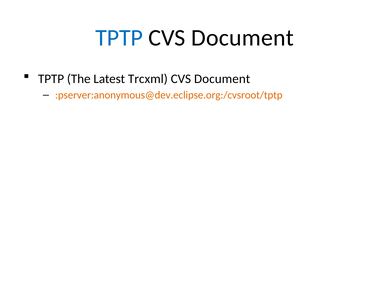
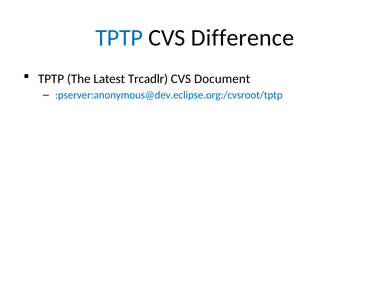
Document: Document -> Difference (243, 38)
Trcxml: Trcxml -> Trcadlr (148, 79)
:pserver:anonymous@dev.eclipse.org:/cvsroot/tptp colour: orange -> blue (169, 95)
